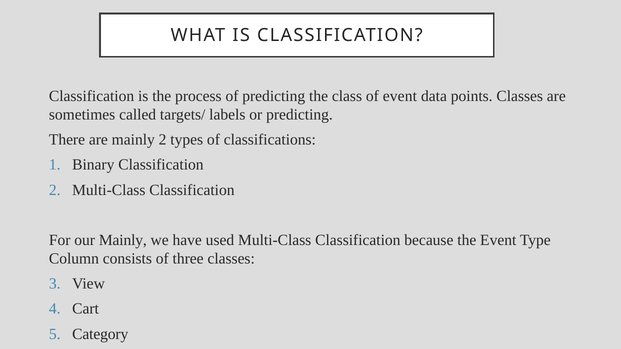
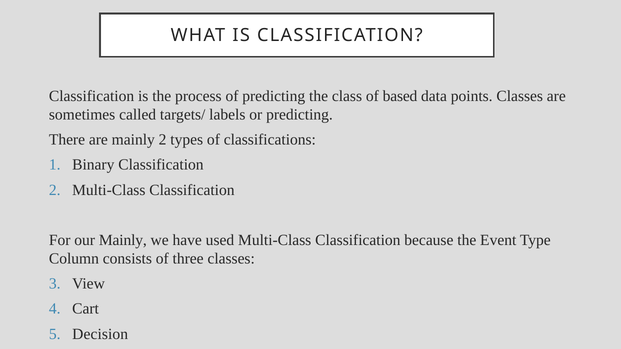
of event: event -> based (400, 96)
Category: Category -> Decision (100, 334)
